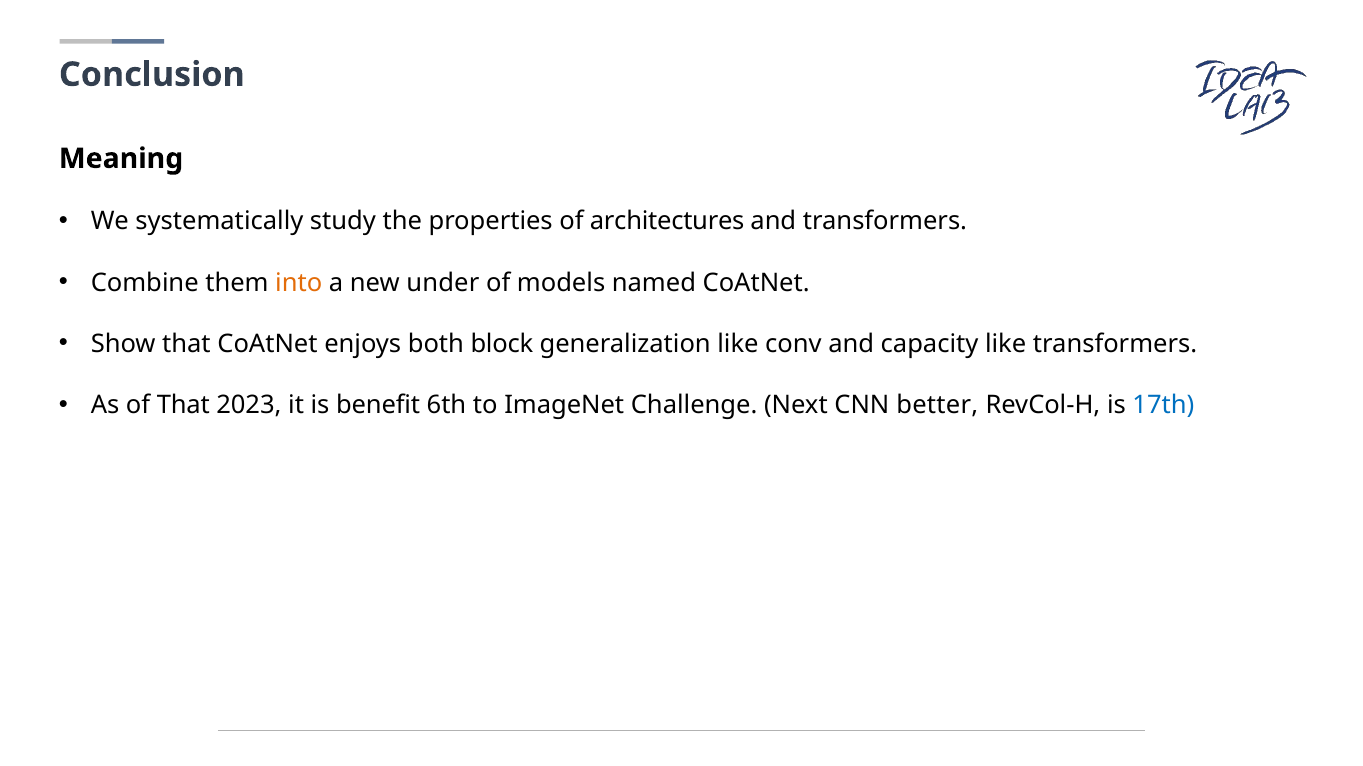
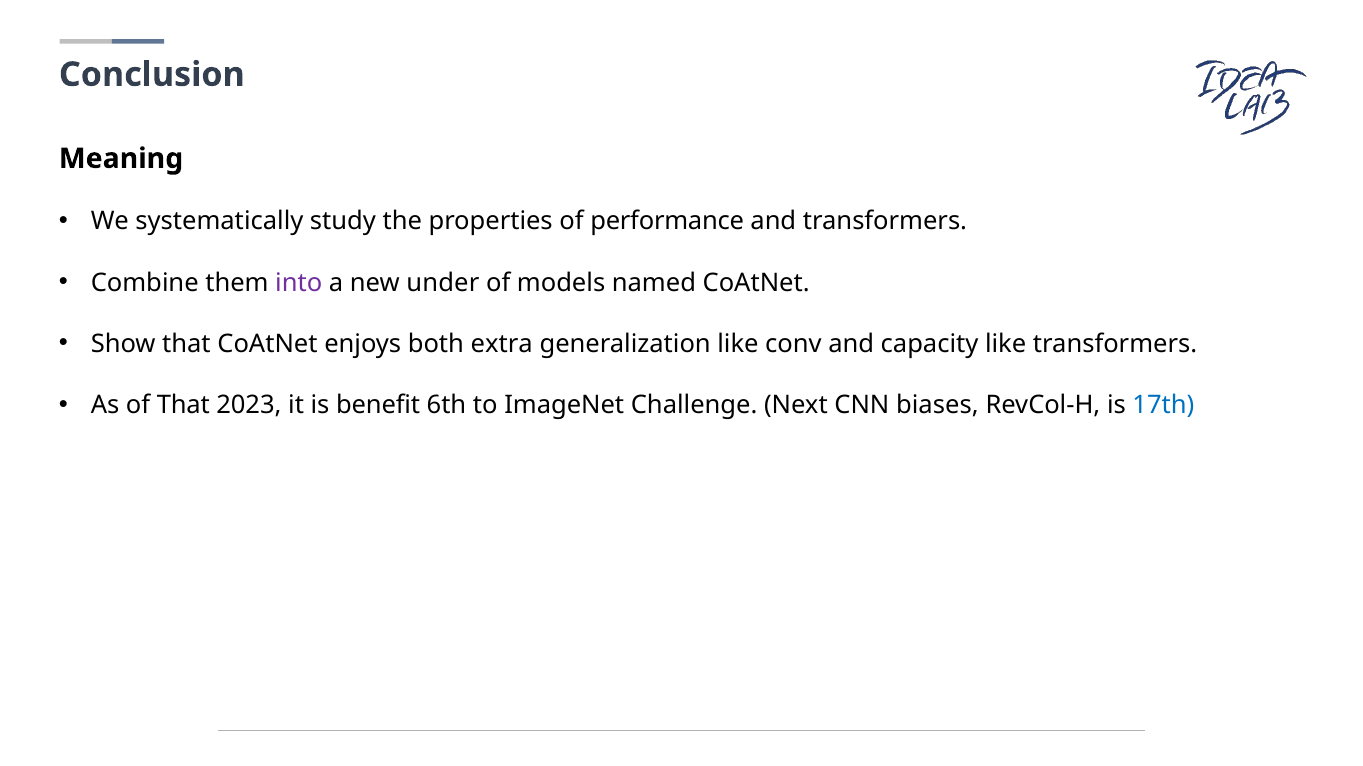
architectures: architectures -> performance (667, 222)
into colour: orange -> purple (299, 283)
block: block -> extra (502, 344)
better: better -> biases (937, 406)
